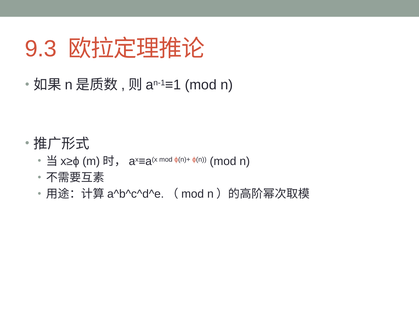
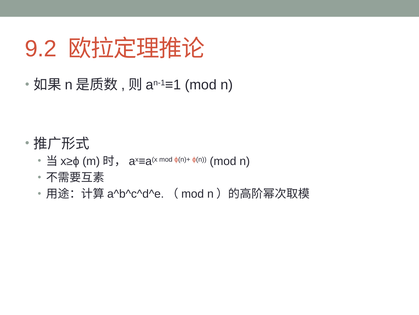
9.3: 9.3 -> 9.2 (41, 49)
